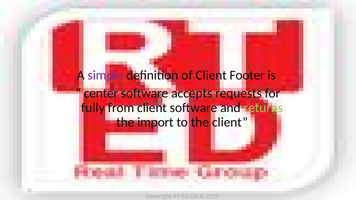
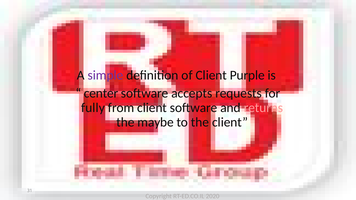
Footer: Footer -> Purple (247, 75)
returns colour: light green -> pink (263, 108)
import: import -> maybe (156, 122)
